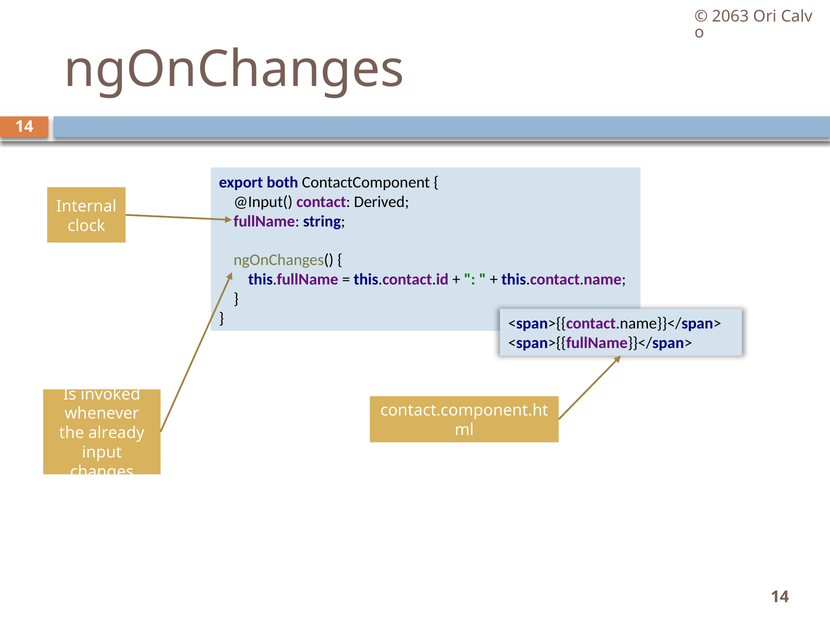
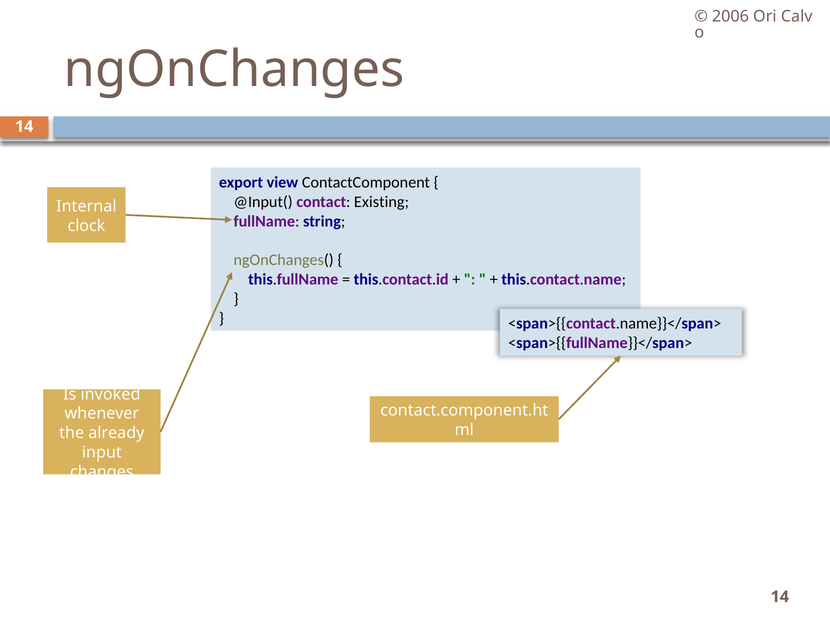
2063: 2063 -> 2006 (730, 16)
both: both -> view (282, 182)
Derived: Derived -> Existing (381, 202)
